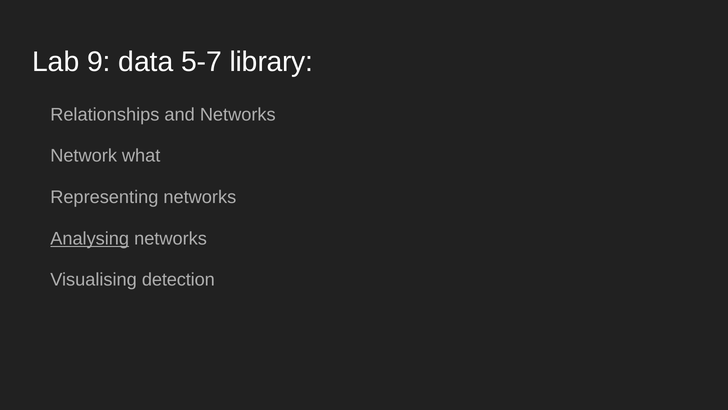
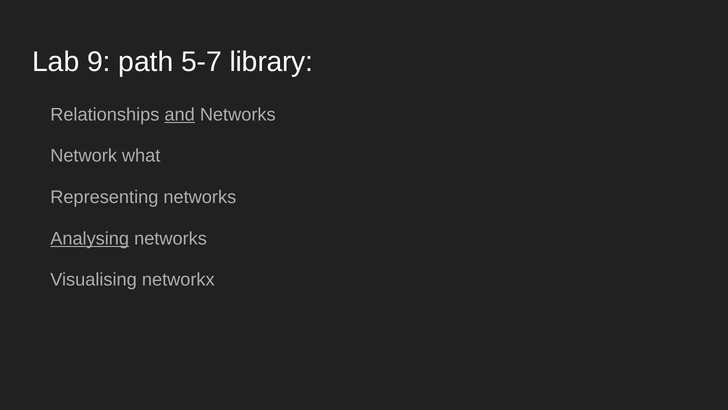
data: data -> path (146, 62)
and underline: none -> present (180, 114)
detection: detection -> networkx (178, 280)
